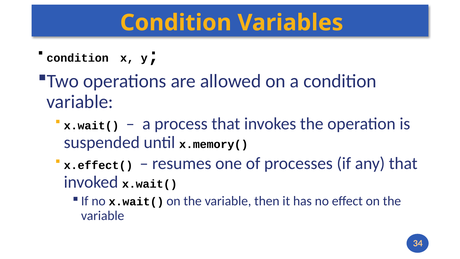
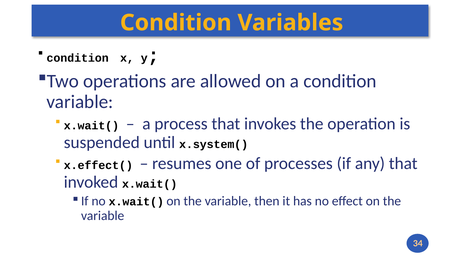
x.memory(: x.memory( -> x.system( (214, 144)
